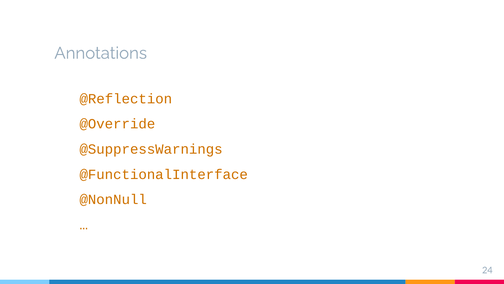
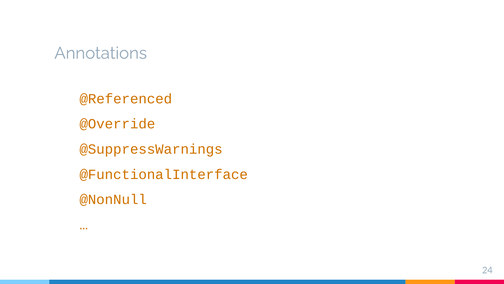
@Reflection: @Reflection -> @Referenced (126, 99)
